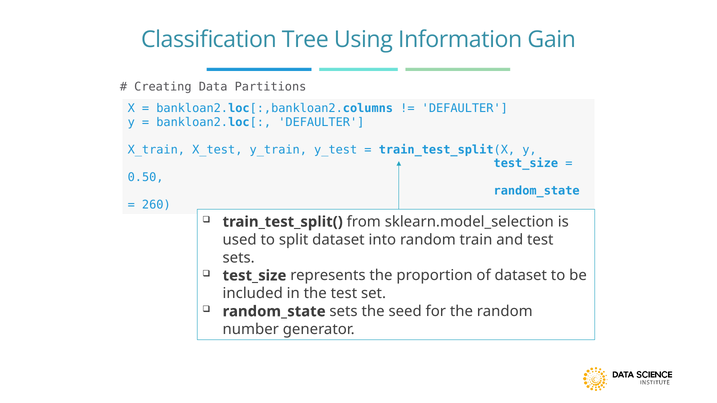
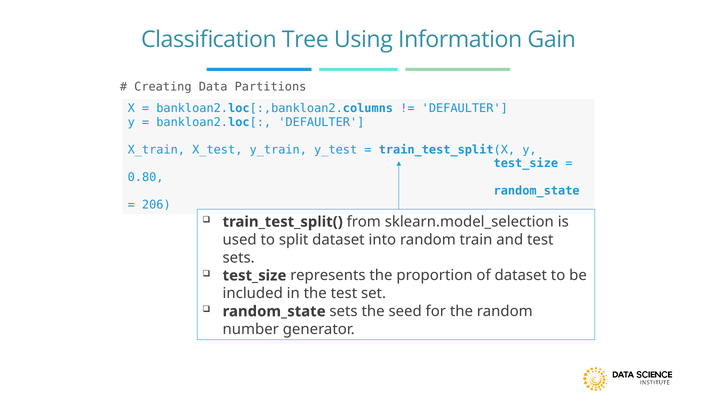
0.50: 0.50 -> 0.80 (146, 177)
260: 260 -> 206 (156, 205)
